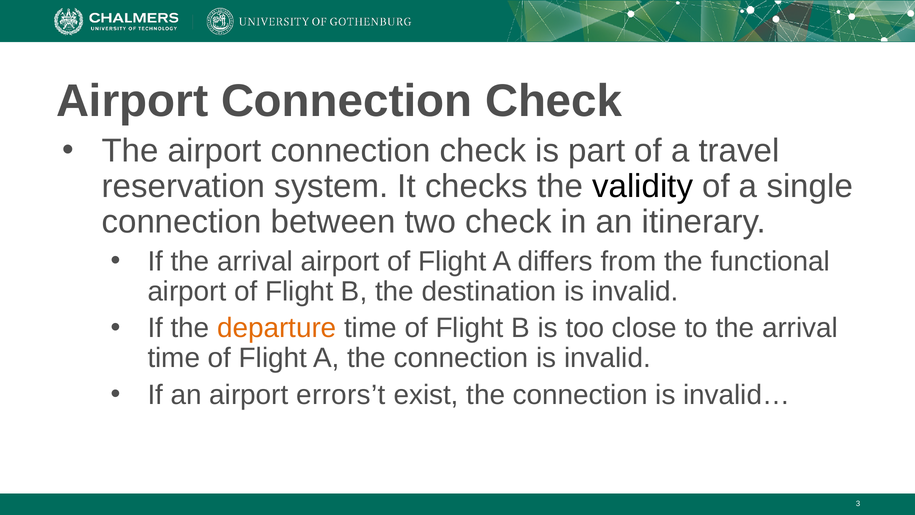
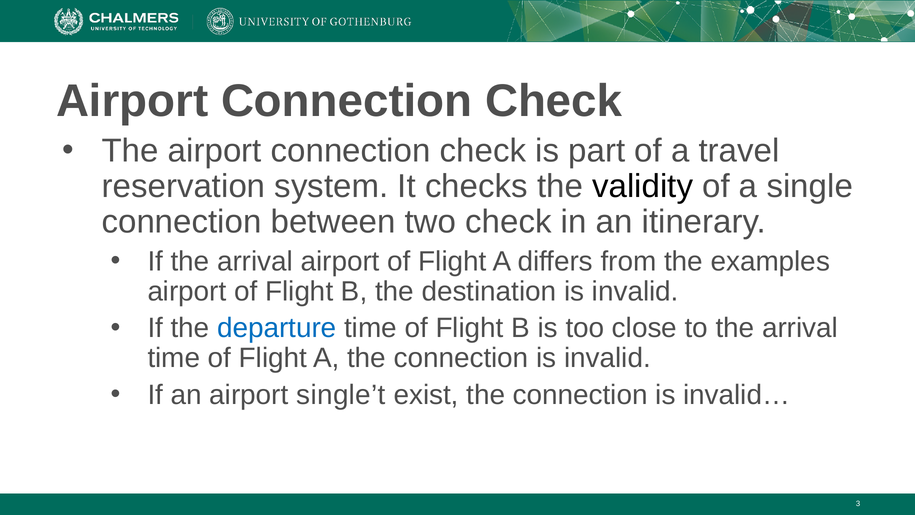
functional: functional -> examples (770, 261)
departure colour: orange -> blue (277, 328)
errors’t: errors’t -> single’t (341, 395)
